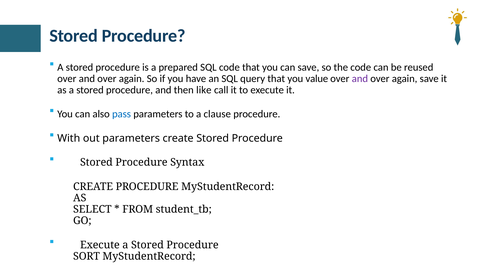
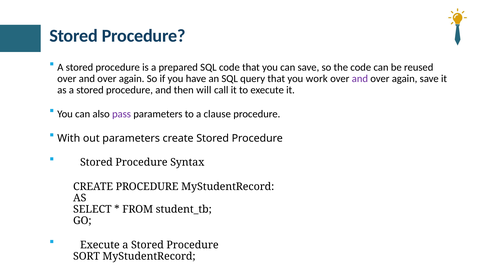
value: value -> work (317, 79)
like: like -> will (204, 90)
pass colour: blue -> purple (122, 114)
